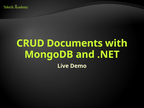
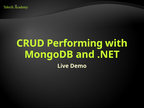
Documents: Documents -> Performing (75, 43)
